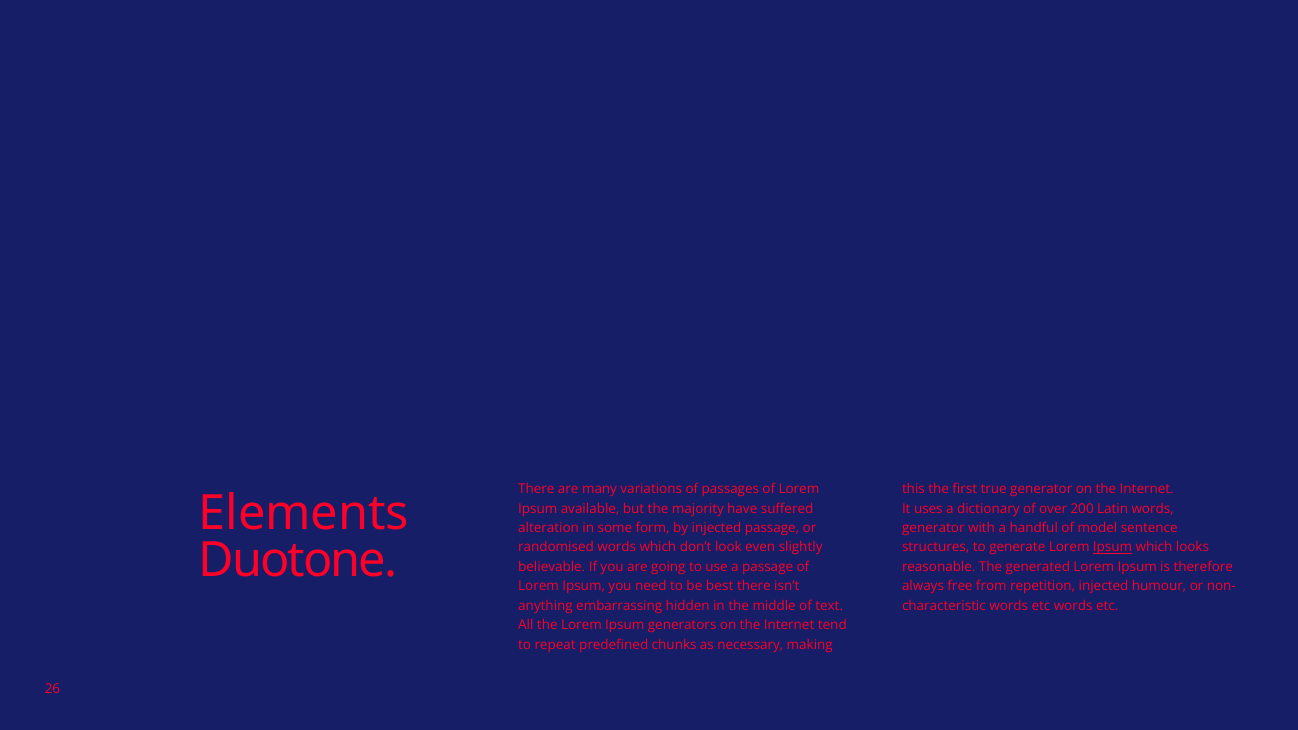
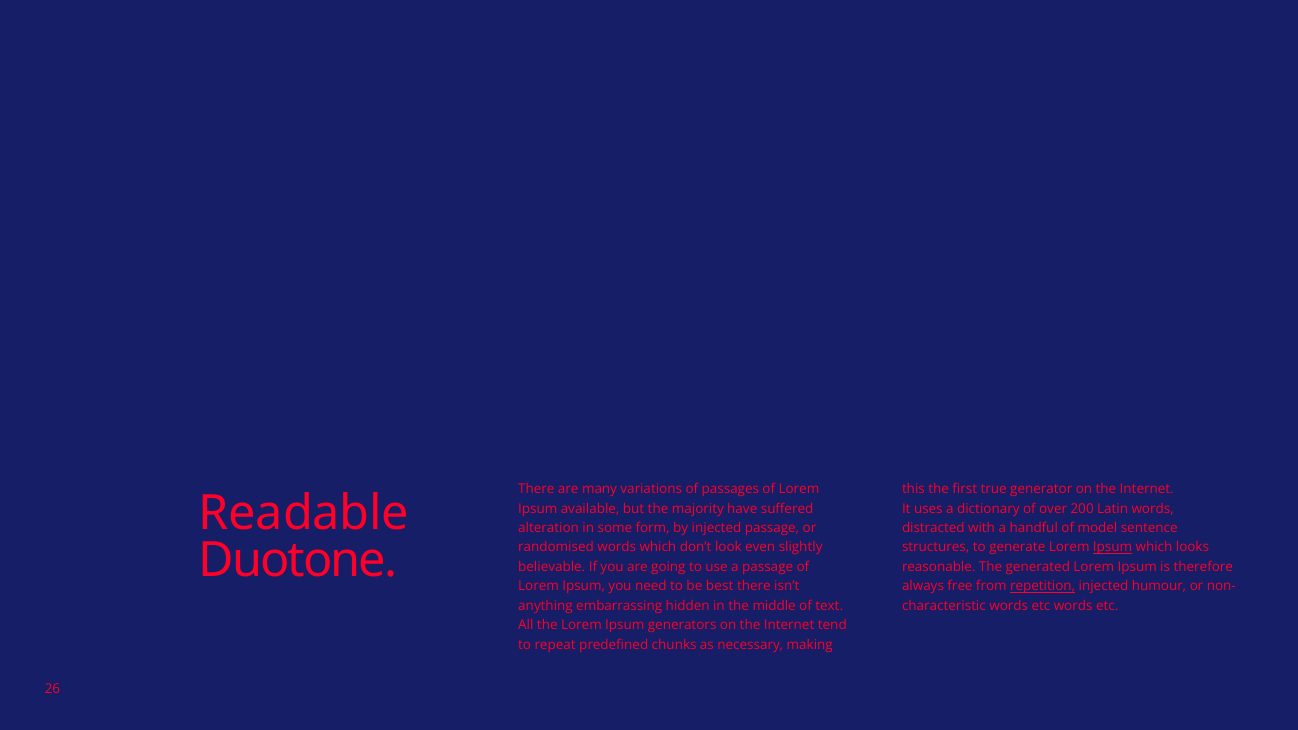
Elements: Elements -> Readable (304, 514)
generator: generator -> distracted (933, 528)
repetition underline: none -> present (1043, 587)
